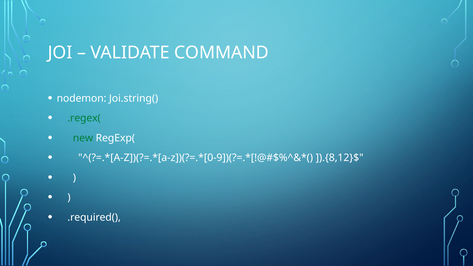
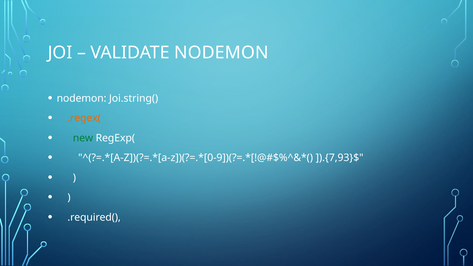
VALIDATE COMMAND: COMMAND -> NODEMON (221, 53)
.regex( colour: green -> orange (84, 118)
]).{8,12}$: ]).{8,12}$ -> ]).{7,93}$ (340, 158)
